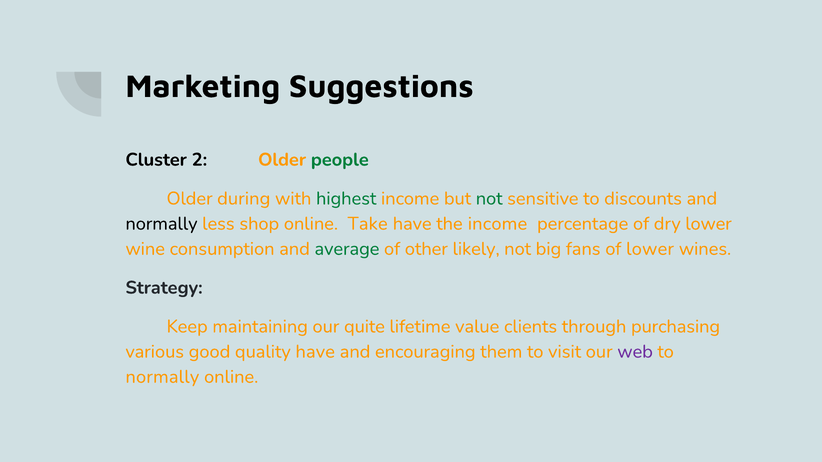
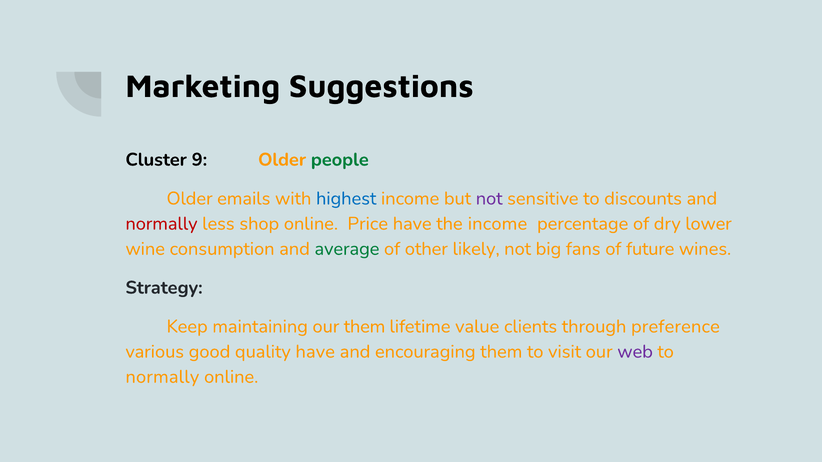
2: 2 -> 9 (199, 160)
during: during -> emails (244, 199)
highest colour: green -> blue (346, 199)
not colour: green -> purple (489, 199)
normally colour: black -> red (161, 224)
Take: Take -> Price (368, 224)
of lower: lower -> future (650, 249)
our quite: quite -> them (365, 327)
purchasing: purchasing -> preference (675, 327)
